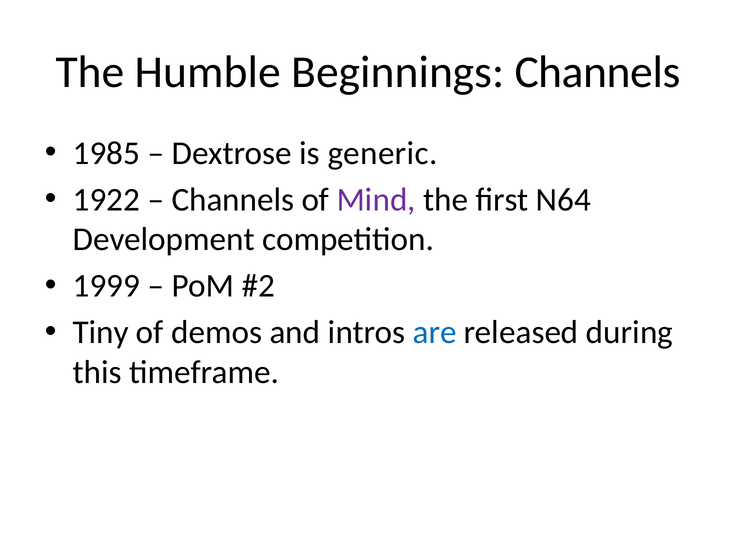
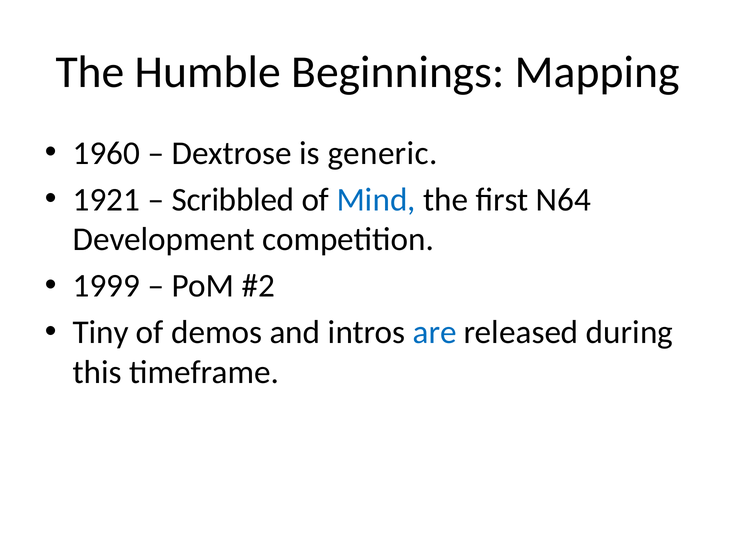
Beginnings Channels: Channels -> Mapping (597, 72)
1985: 1985 -> 1960 (106, 153)
1922: 1922 -> 1921 (106, 200)
Channels: Channels -> Scribbled (233, 200)
Mind colour: purple -> blue (376, 200)
